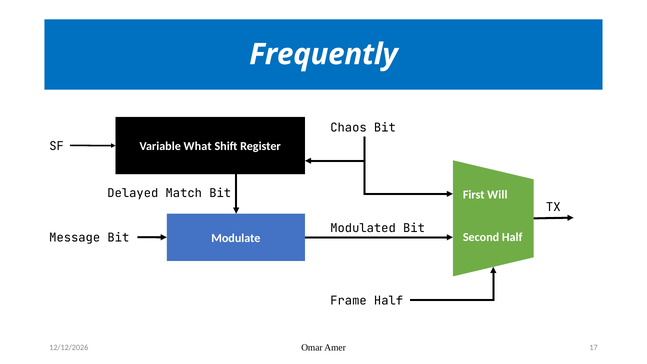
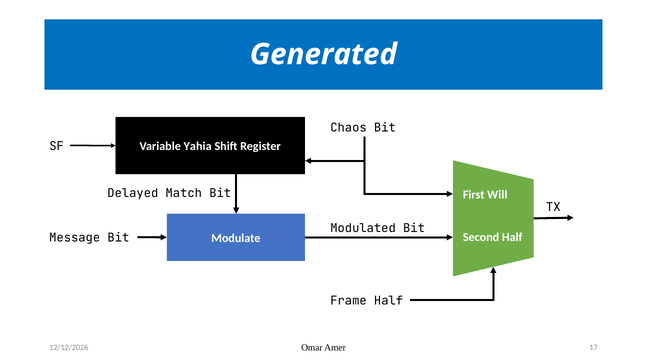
Frequently: Frequently -> Generated (323, 54)
What: What -> Yahia (198, 146)
